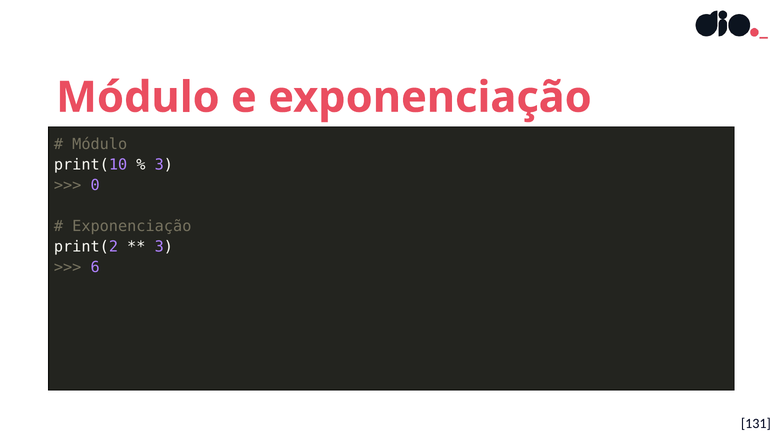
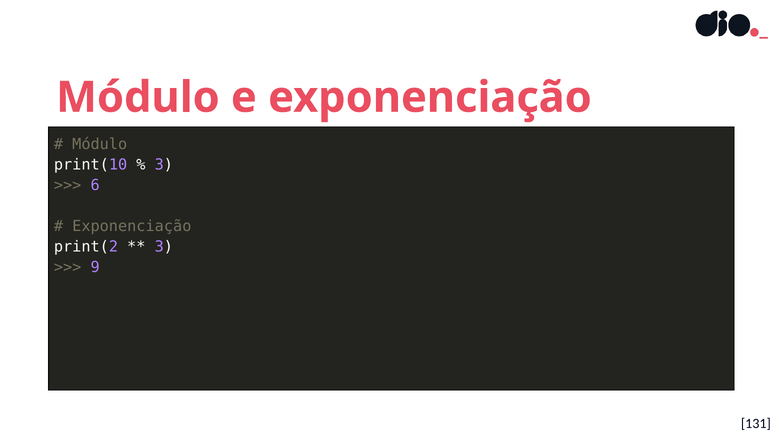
0: 0 -> 6 (95, 185)
6: 6 -> 9 (95, 267)
